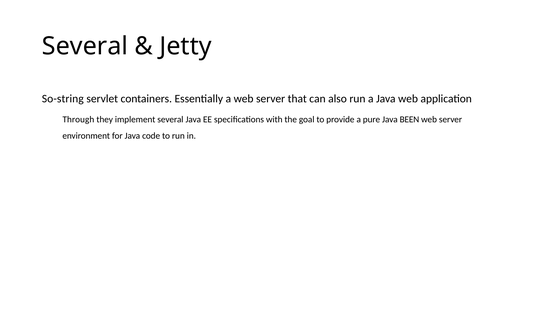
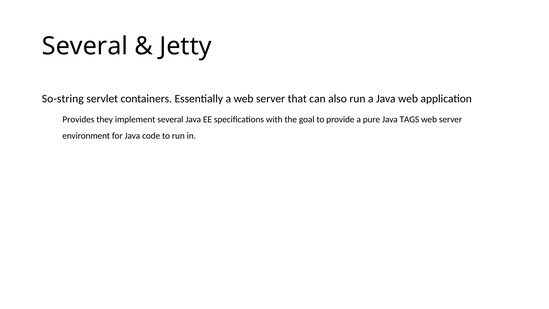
Through: Through -> Provides (78, 119)
BEEN: BEEN -> TAGS (409, 119)
